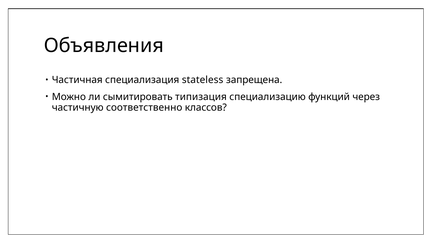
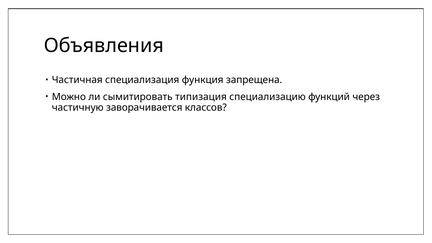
stateless: stateless -> функция (203, 80)
соответственно: соответственно -> заворачивается (144, 107)
